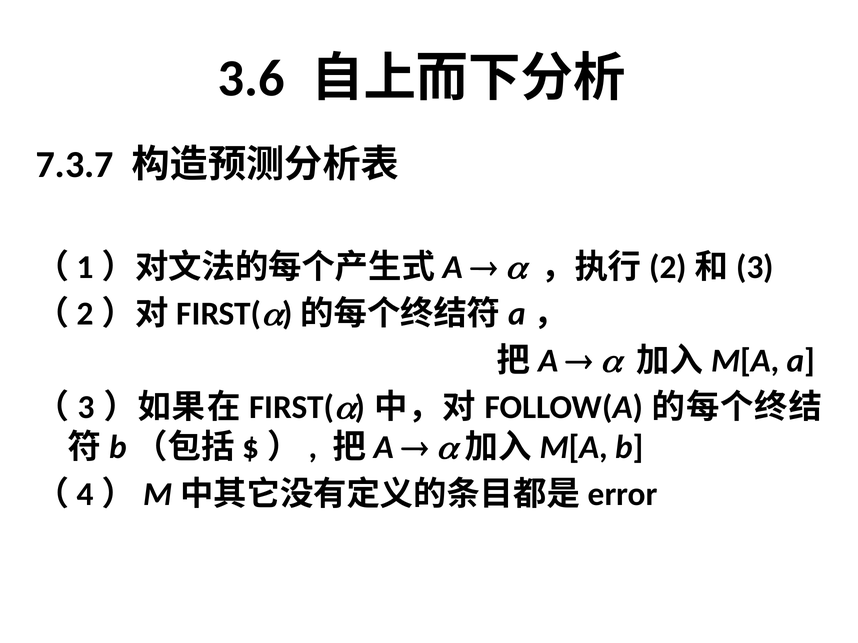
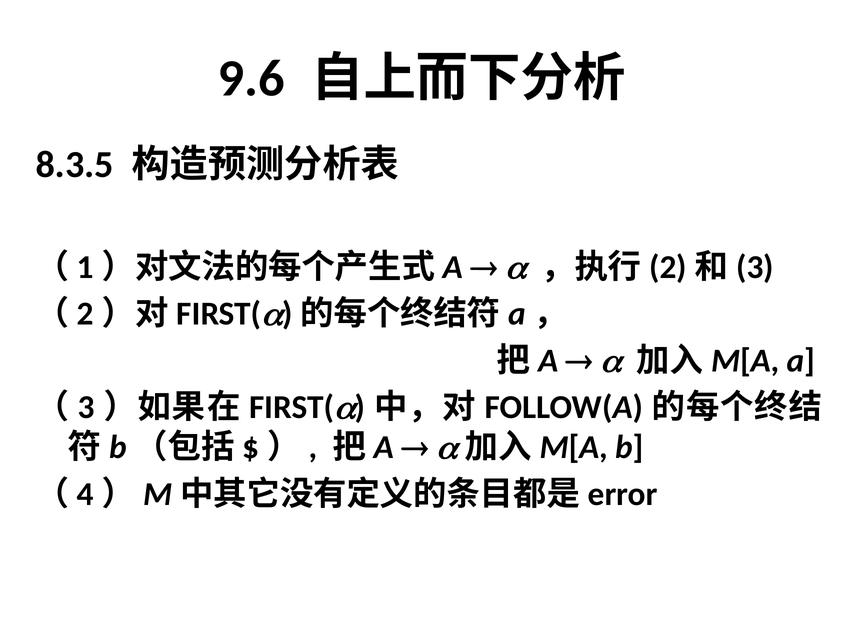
3.6: 3.6 -> 9.6 (251, 79)
7.3.7: 7.3.7 -> 8.3.5 (75, 165)
